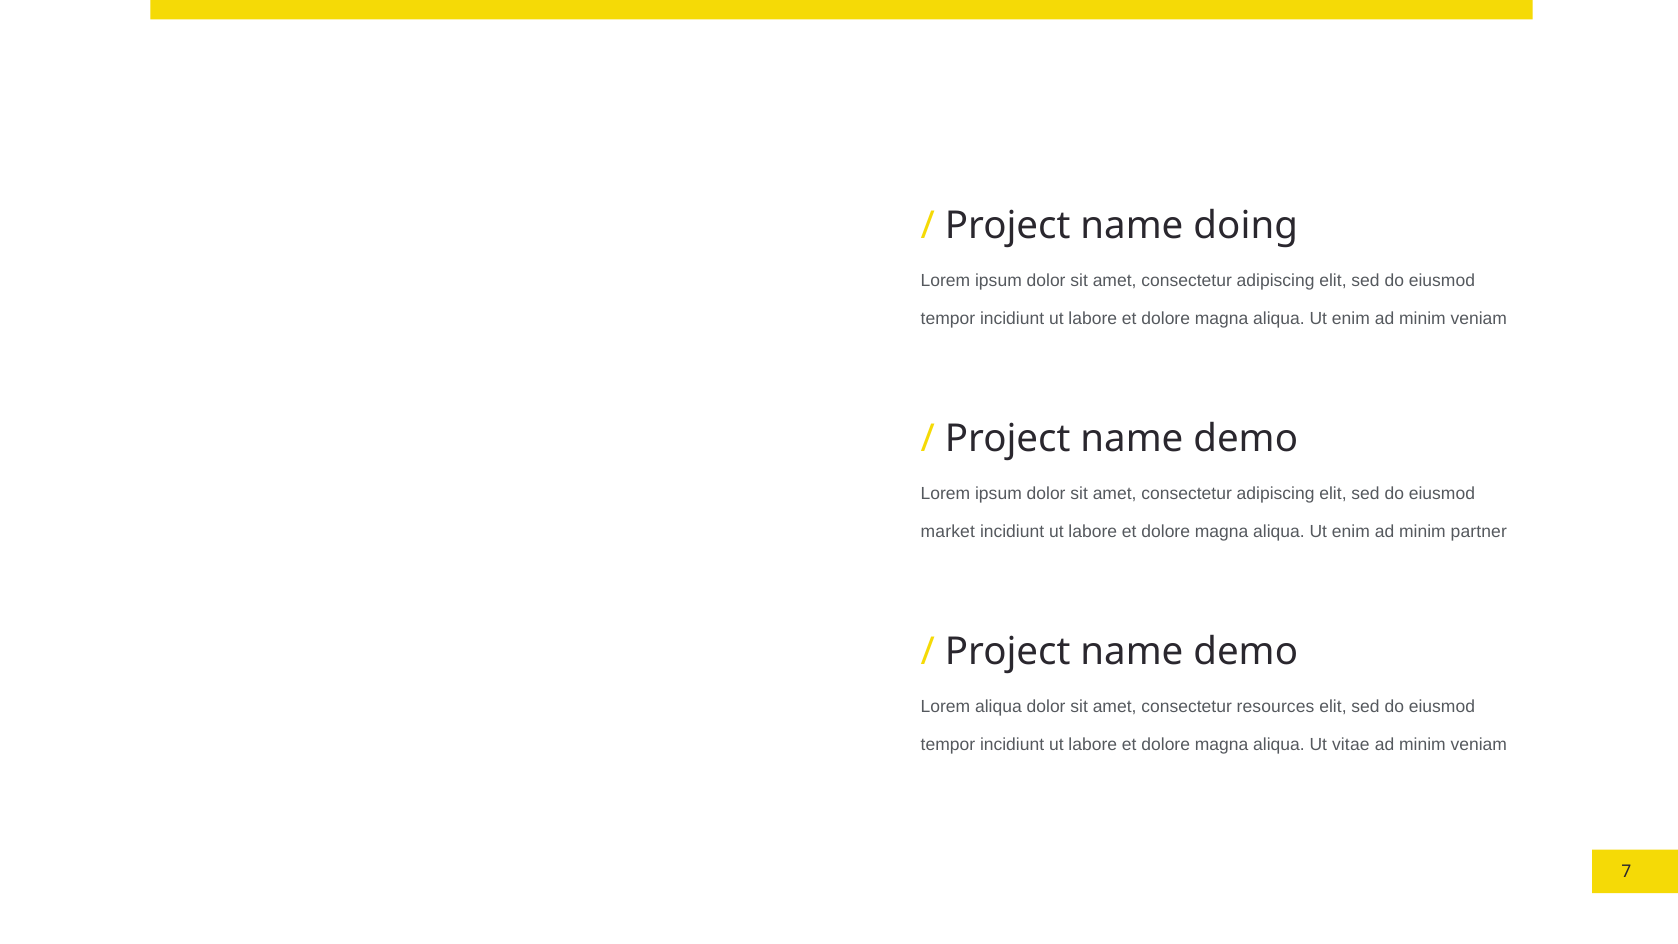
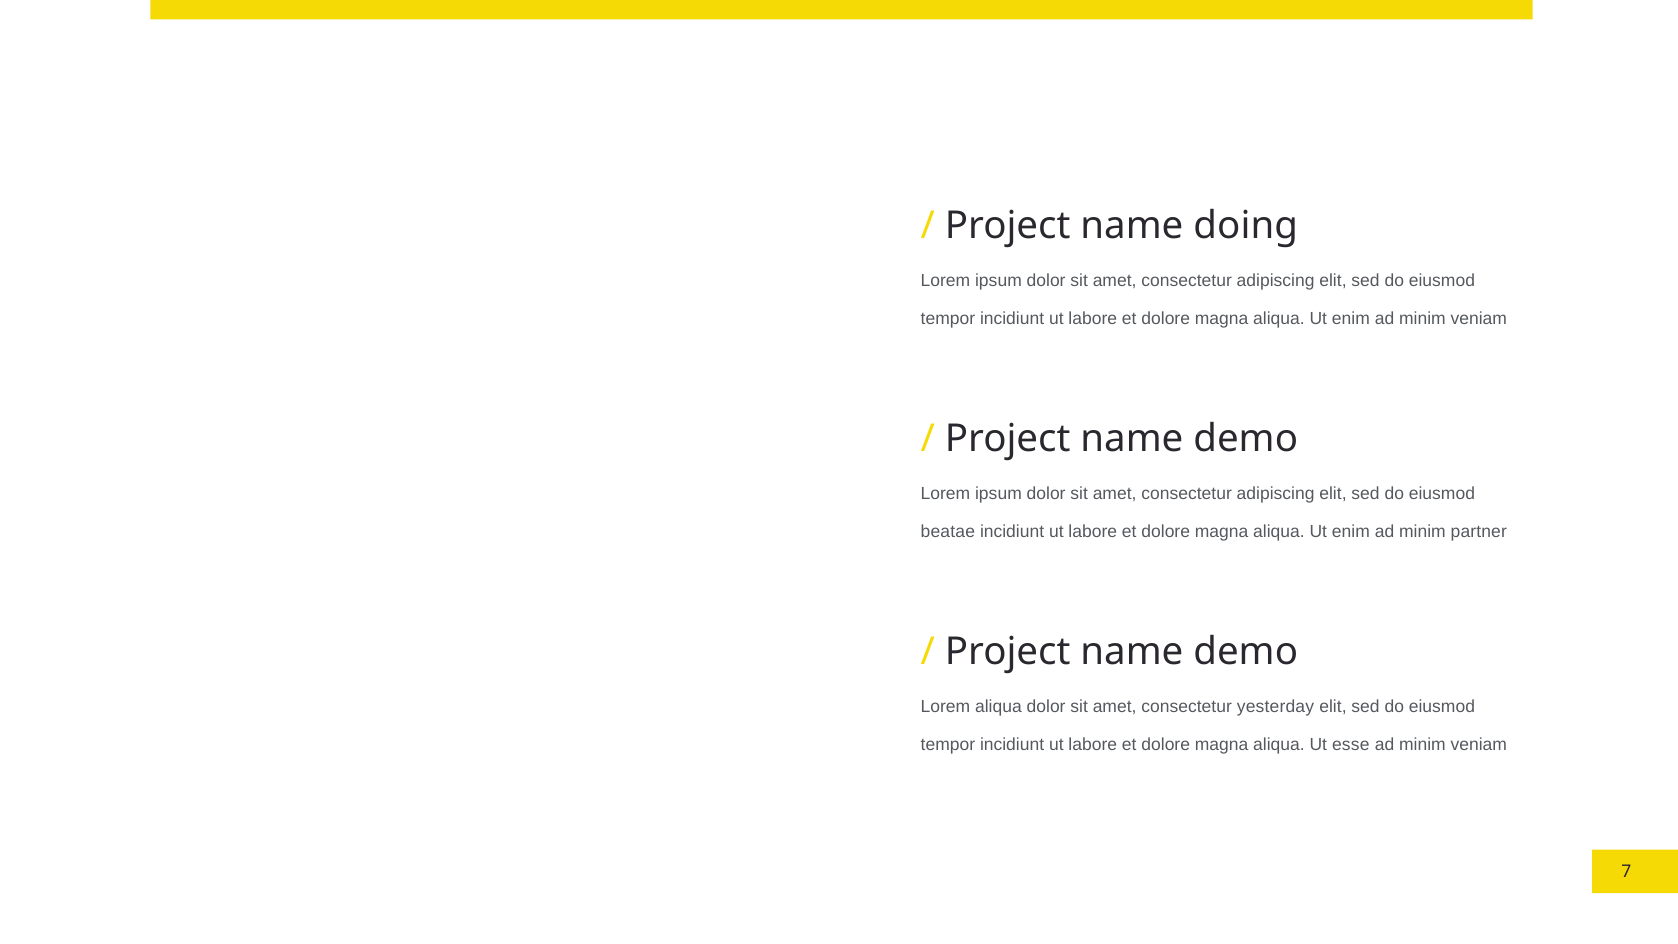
market: market -> beatae (948, 532)
resources: resources -> yesterday (1276, 707)
vitae: vitae -> esse (1351, 745)
